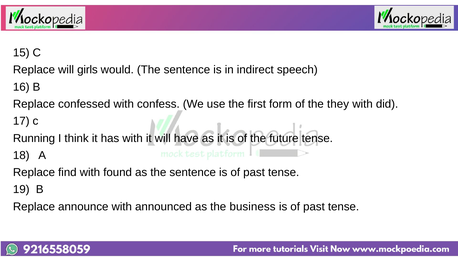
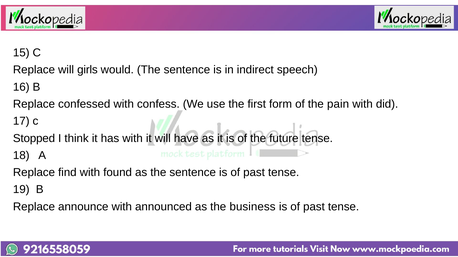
they: they -> pain (338, 104)
Running: Running -> Stopped (34, 139)
